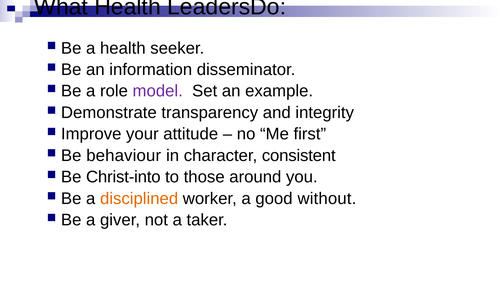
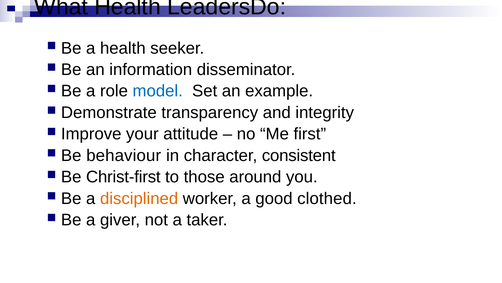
model colour: purple -> blue (158, 91)
Christ-into: Christ-into -> Christ-first (123, 177)
without: without -> clothed (327, 198)
